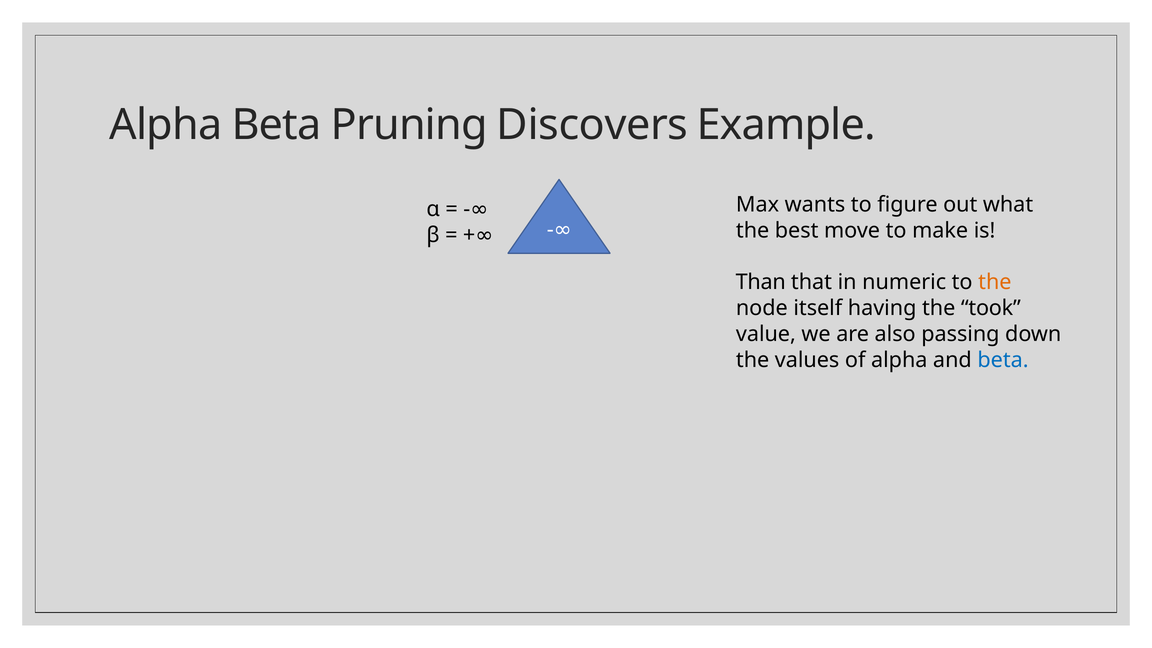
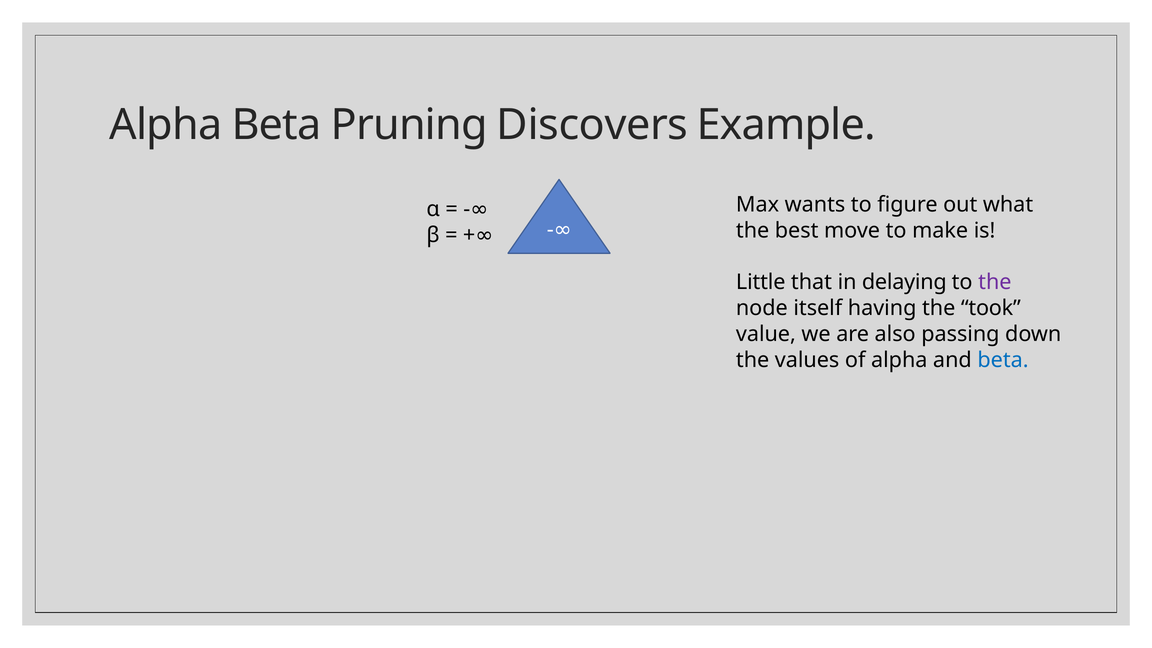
Than: Than -> Little (761, 282)
numeric: numeric -> delaying (904, 282)
the colour: orange -> purple (995, 282)
